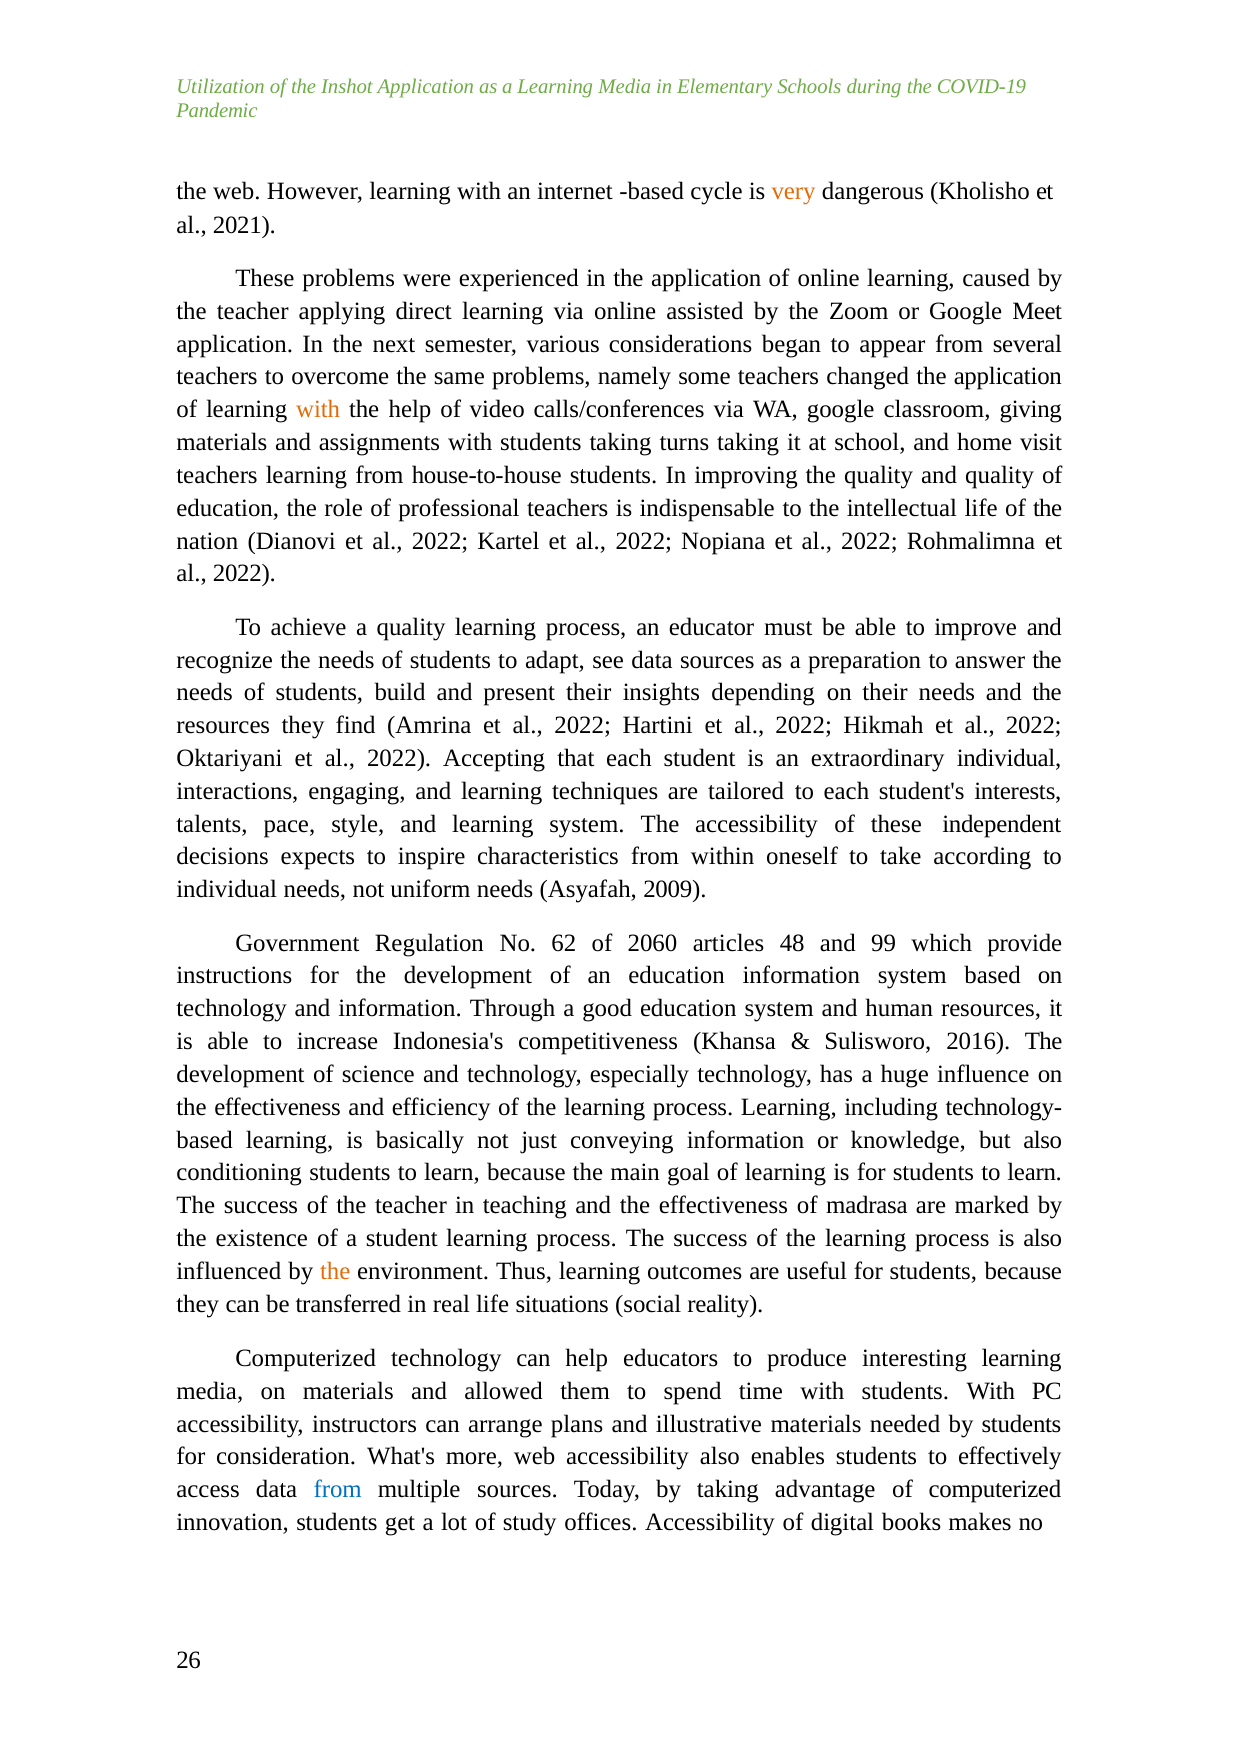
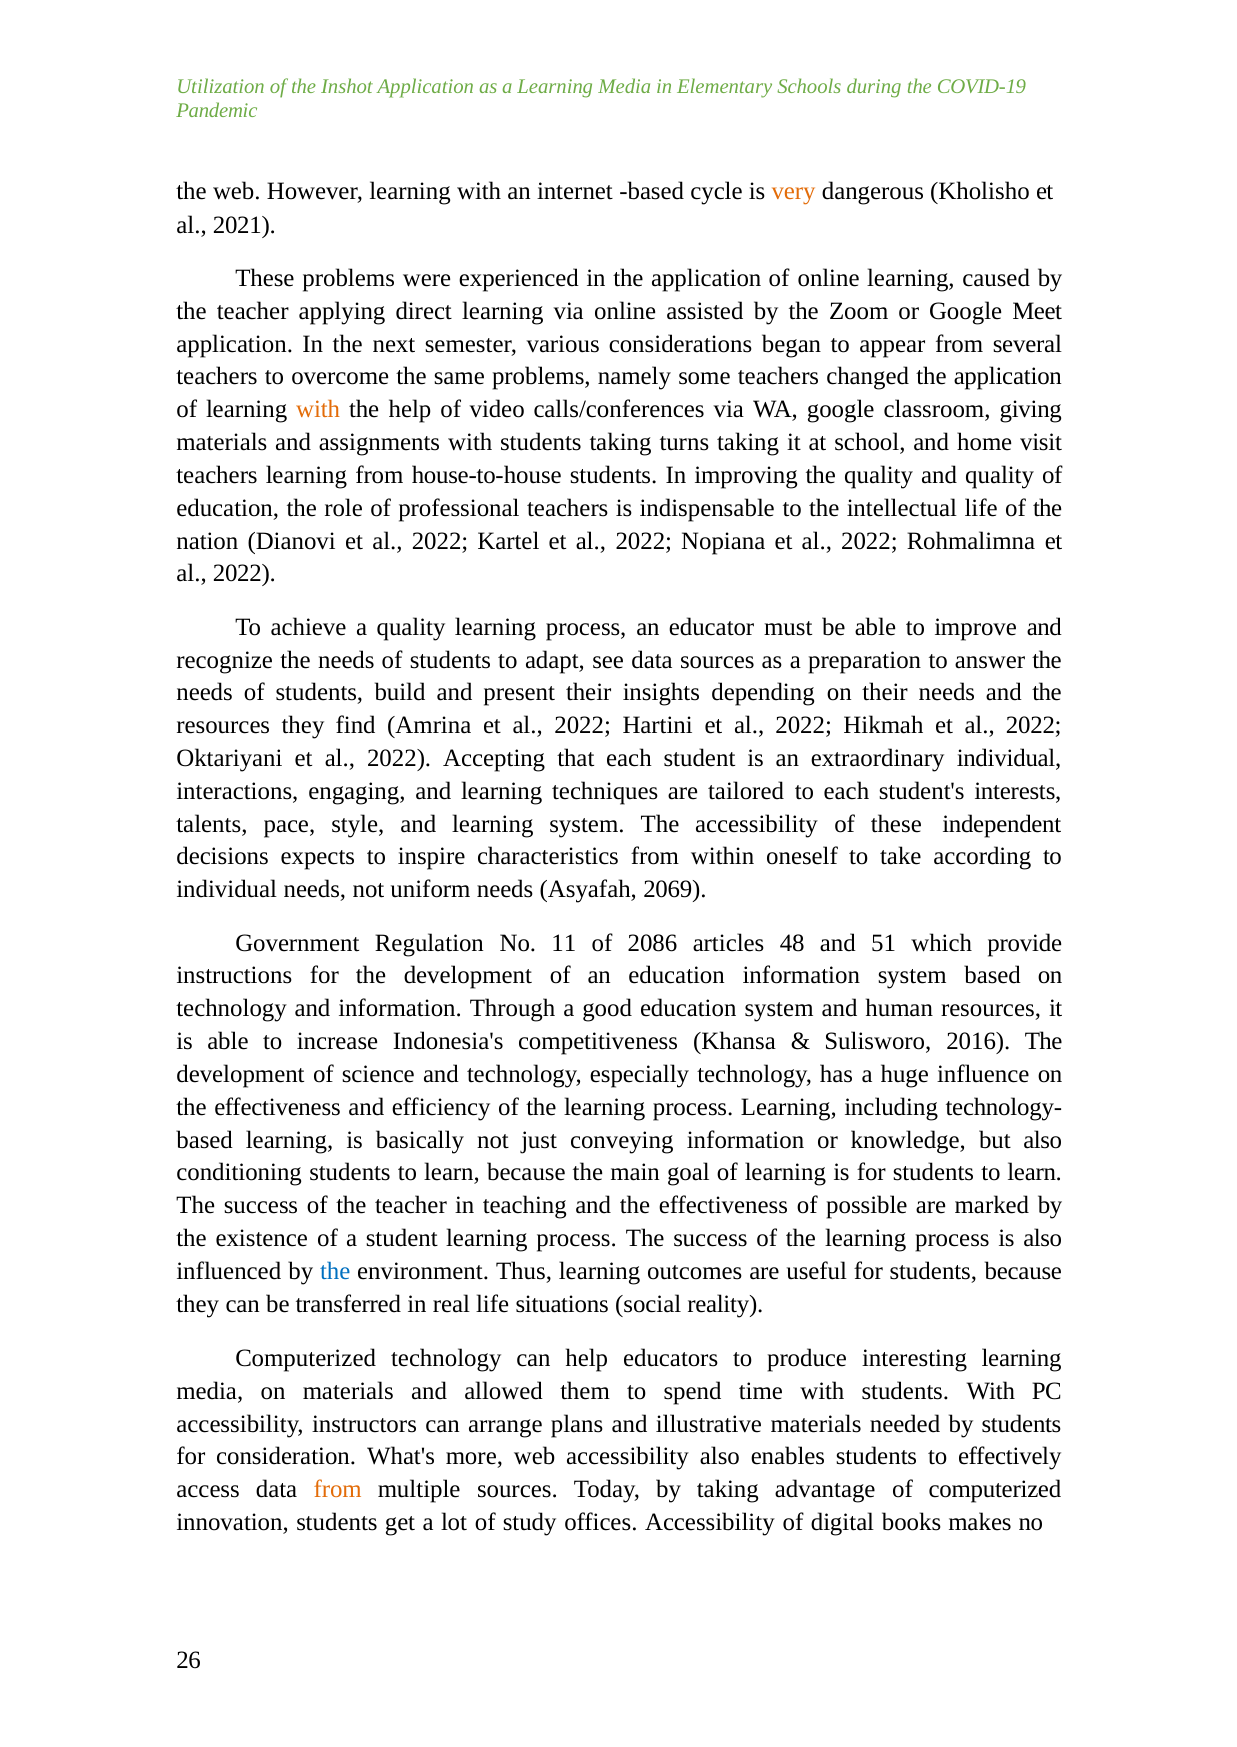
2009: 2009 -> 2069 (675, 890)
62: 62 -> 11 (564, 943)
2060: 2060 -> 2086 (652, 943)
99: 99 -> 51 (884, 943)
madrasa: madrasa -> possible (867, 1206)
the colour: orange -> blue (335, 1271)
from colour: blue -> orange (338, 1490)
